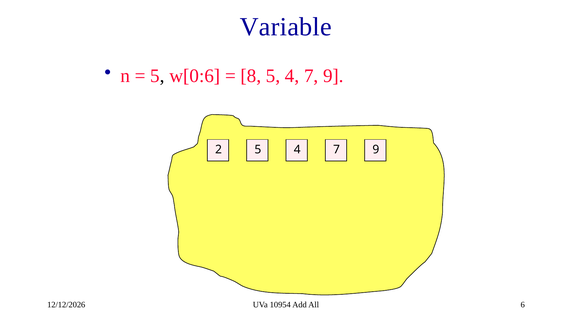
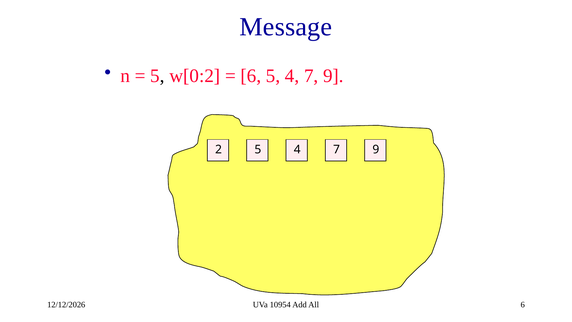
Variable: Variable -> Message (286, 27)
w[0:6: w[0:6 -> w[0:2 (195, 76)
8: 8 -> 6 (251, 76)
